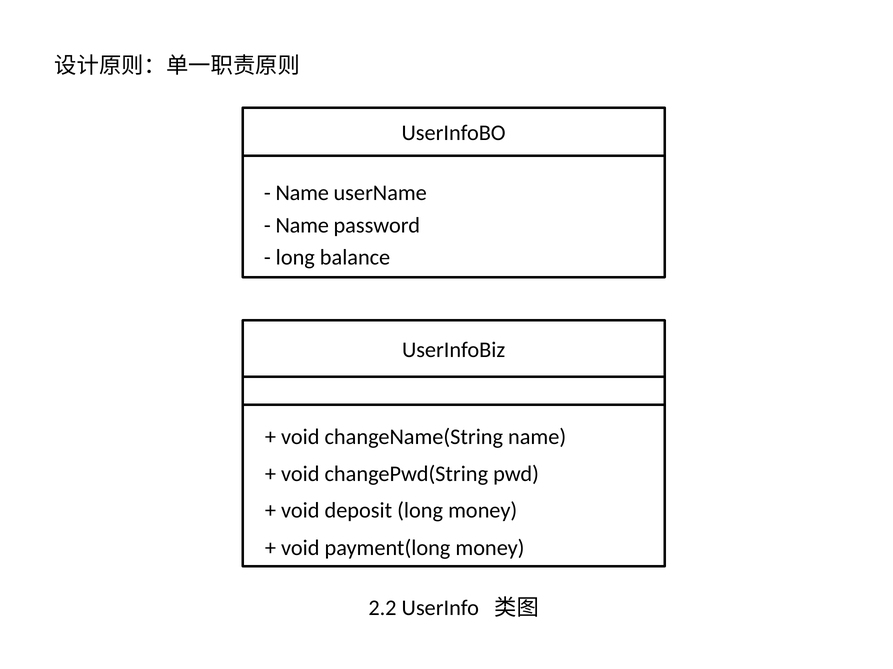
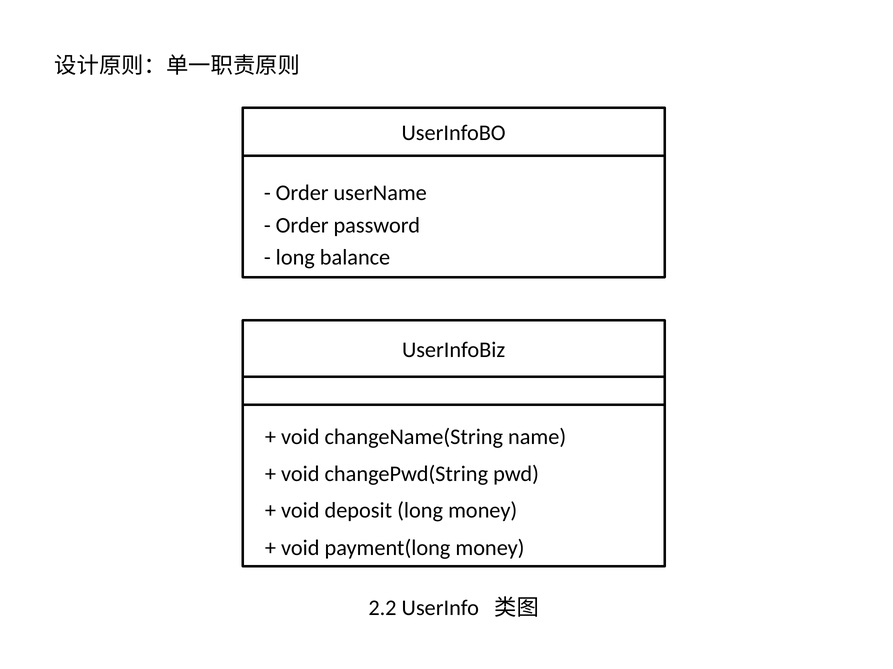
Name: Name -> Order (302, 193)
Name: Name -> Order (302, 225)
